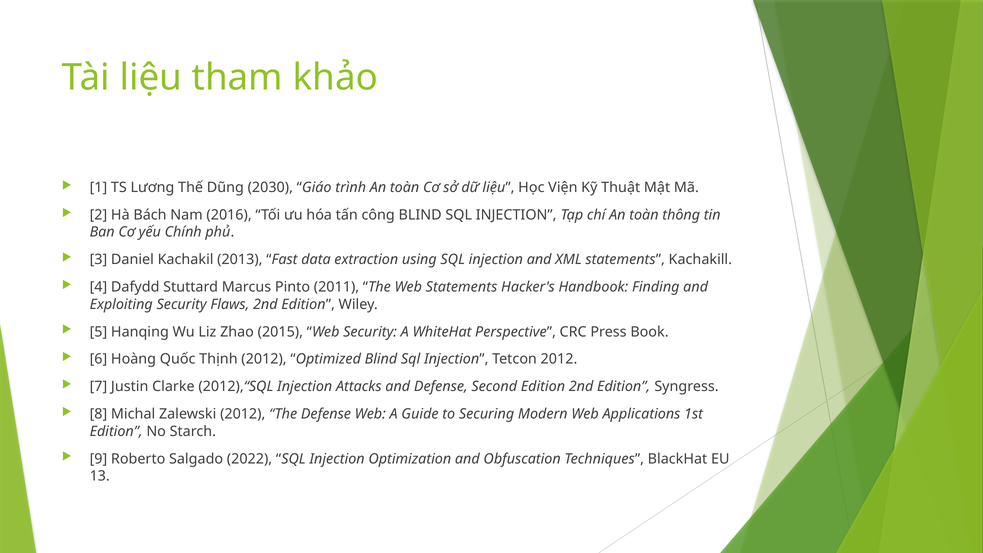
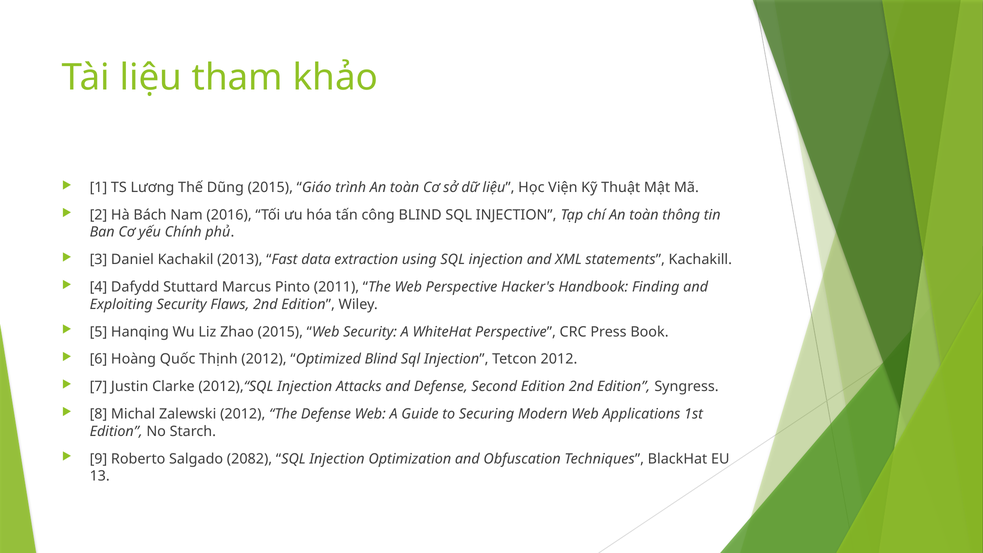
Dũng 2030: 2030 -> 2015 (270, 188)
Web Statements: Statements -> Perspective (462, 287)
2022: 2022 -> 2082 (250, 459)
